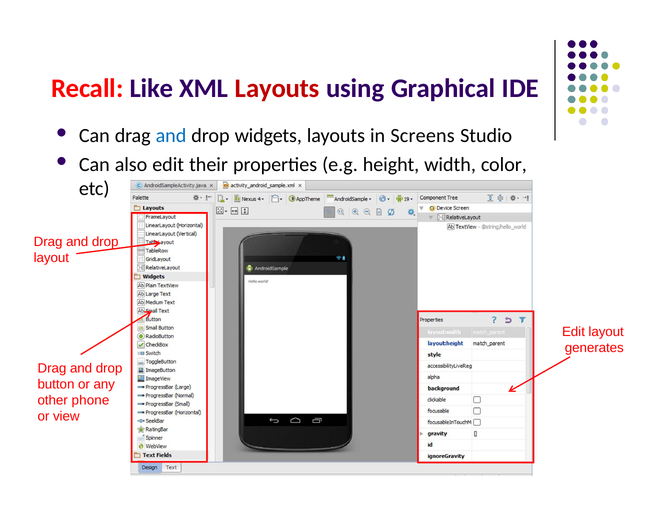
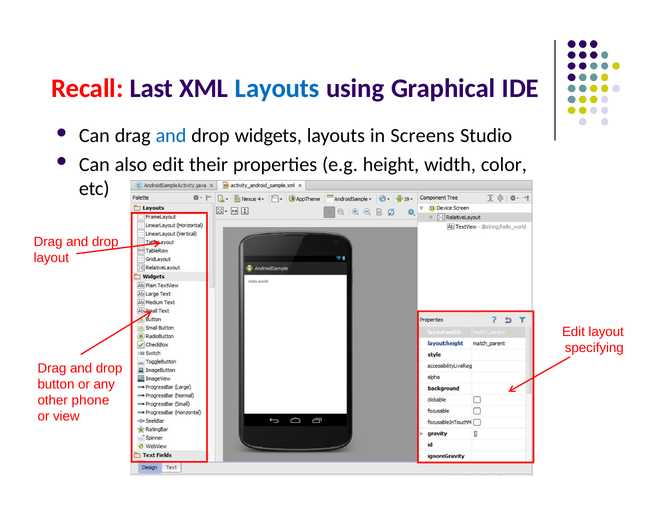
Like: Like -> Last (151, 88)
Layouts colour: red -> blue (277, 88)
generates: generates -> specifying (594, 348)
